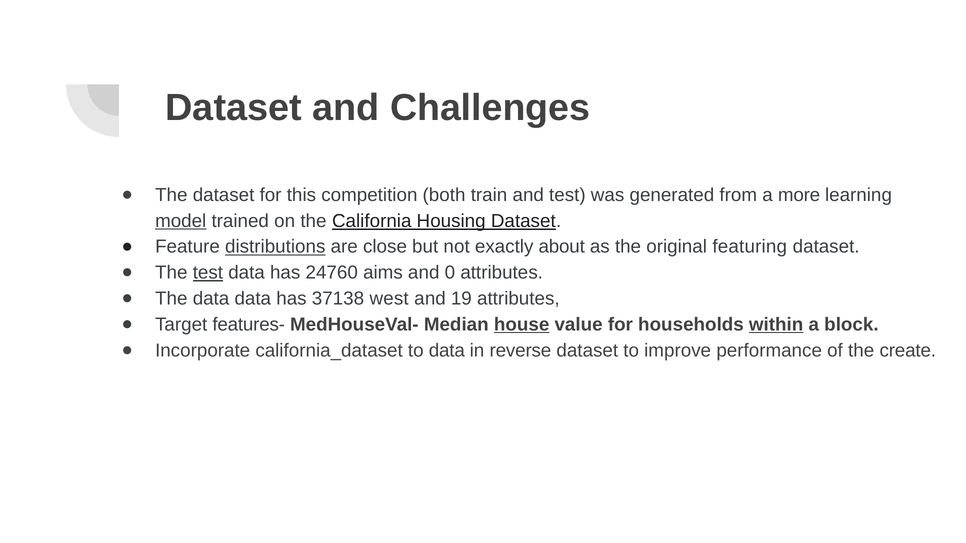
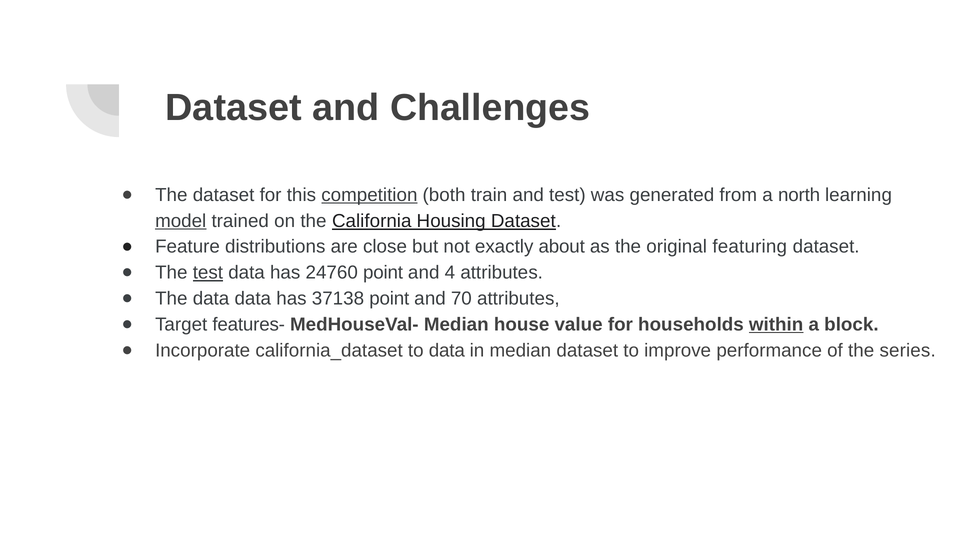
competition underline: none -> present (369, 195)
more: more -> north (799, 195)
distributions underline: present -> none (275, 247)
24760 aims: aims -> point (383, 273)
0: 0 -> 4 (450, 273)
37138 west: west -> point (389, 299)
19: 19 -> 70 (461, 299)
house underline: present -> none (522, 325)
in reverse: reverse -> median (520, 351)
create: create -> series (908, 351)
